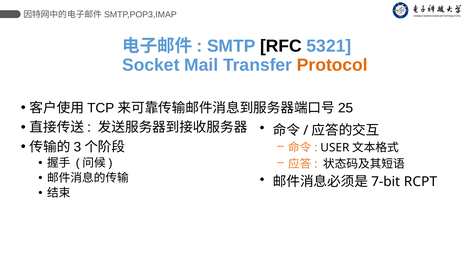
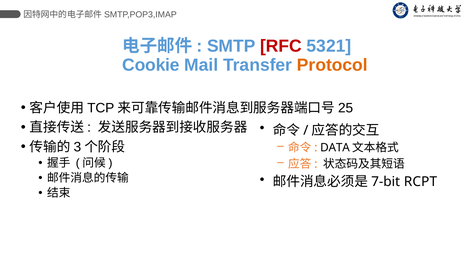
RFC colour: black -> red (281, 46)
Socket: Socket -> Cookie (151, 65)
USER: USER -> DATA (335, 148)
